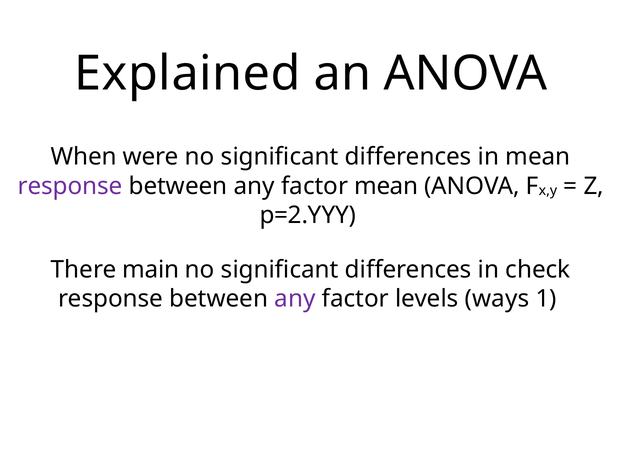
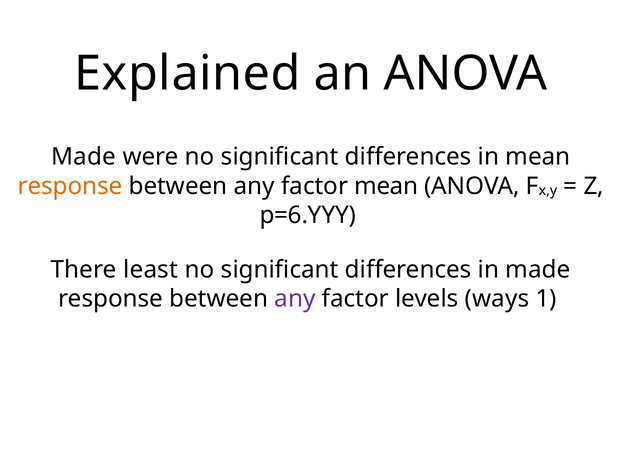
When: When -> Made (84, 157)
response colour: purple -> orange (70, 186)
p=2.YYY: p=2.YYY -> p=6.YYY (308, 215)
main: main -> least (151, 269)
in check: check -> made (538, 269)
